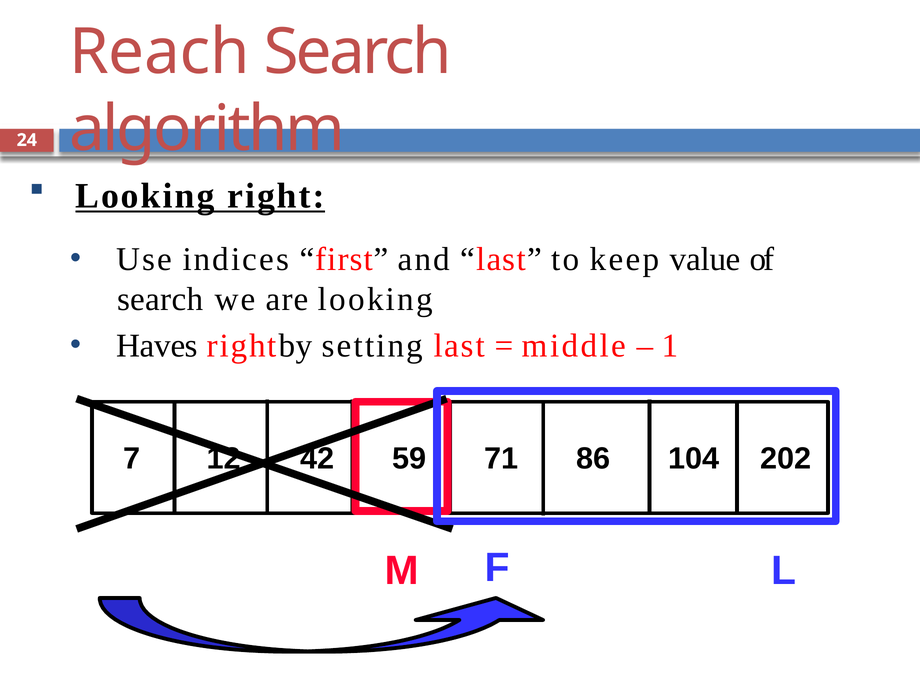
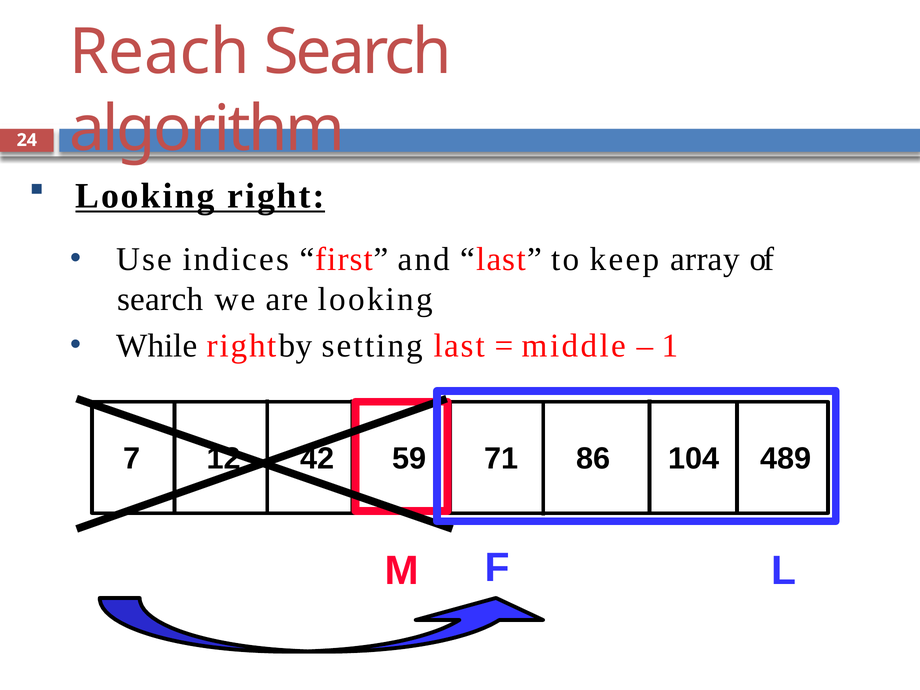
value: value -> array (705, 259)
Haves: Haves -> While (157, 346)
202: 202 -> 489 (786, 458)
